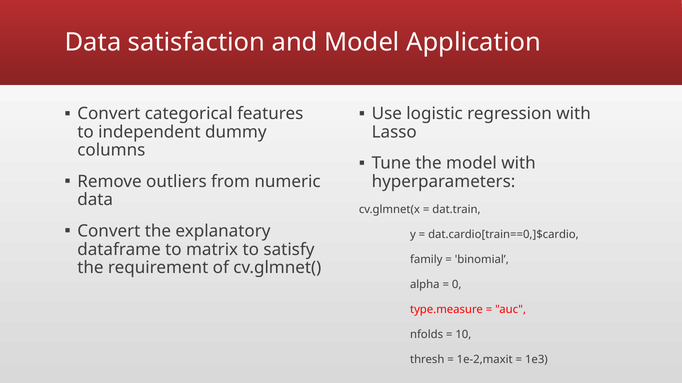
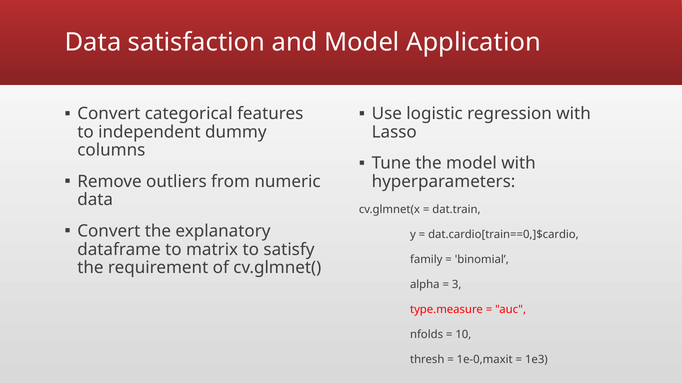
0: 0 -> 3 (457, 285)
1e-2,maxit: 1e-2,maxit -> 1e-0,maxit (485, 360)
